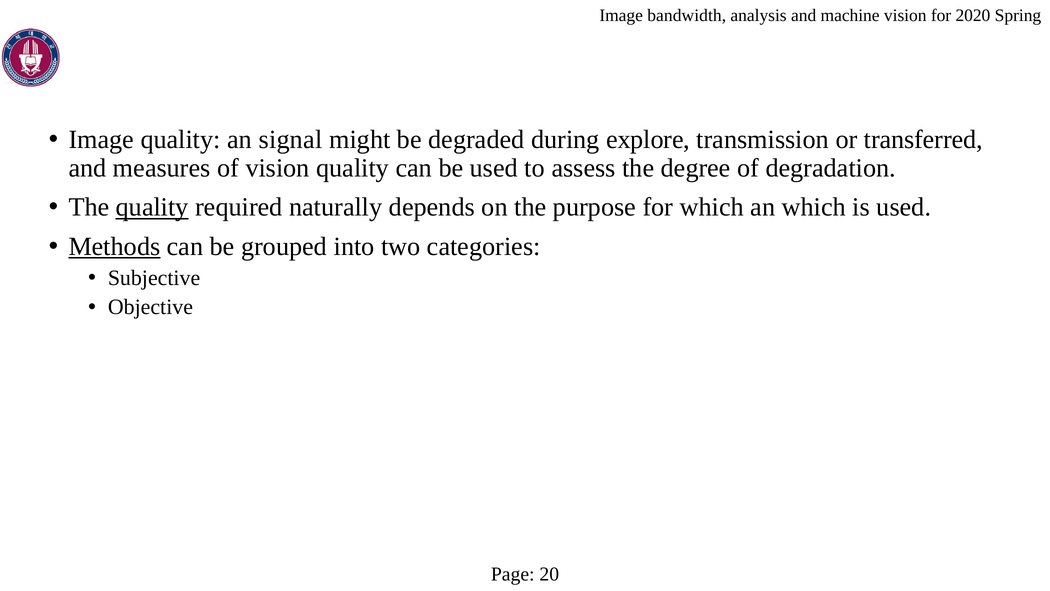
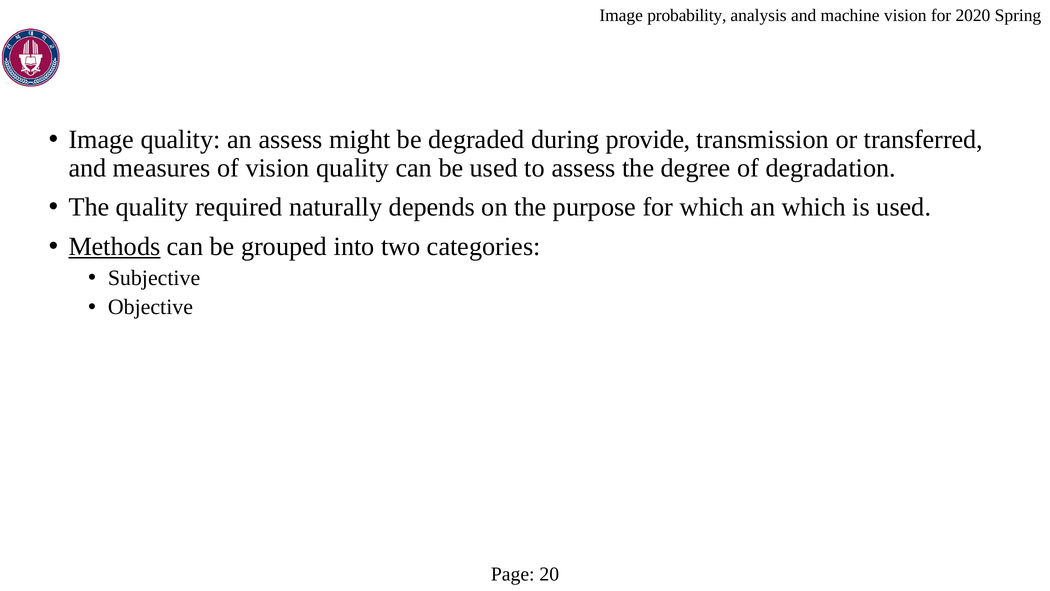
bandwidth: bandwidth -> probability (687, 16)
an signal: signal -> assess (291, 140)
explore: explore -> provide (648, 140)
quality underline: present -> none (152, 207)
